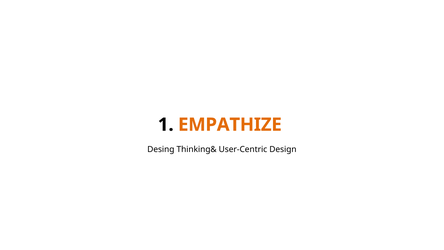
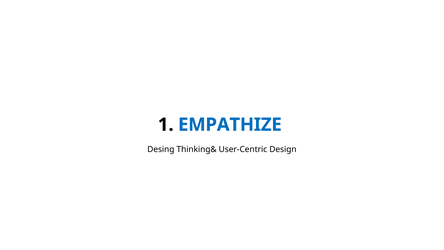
EMPATHIZE colour: orange -> blue (230, 125)
